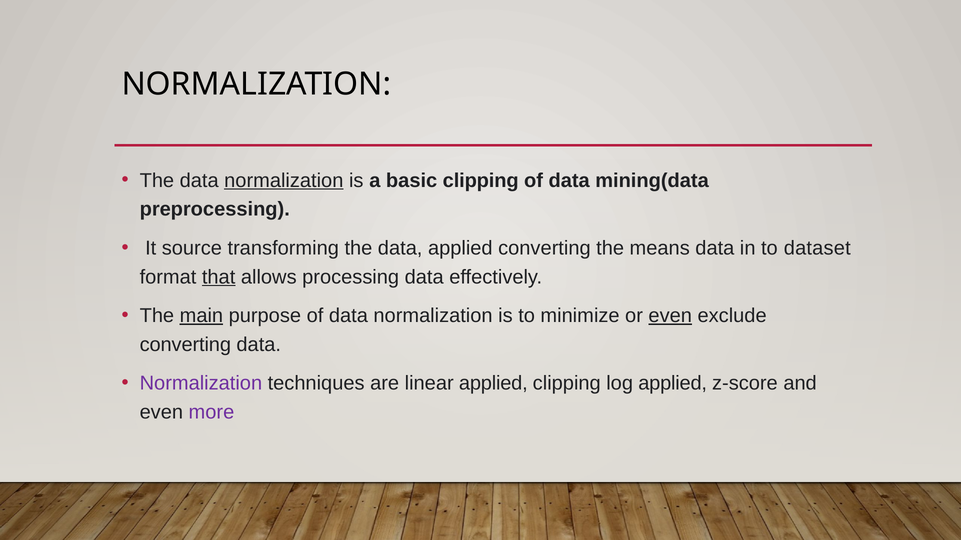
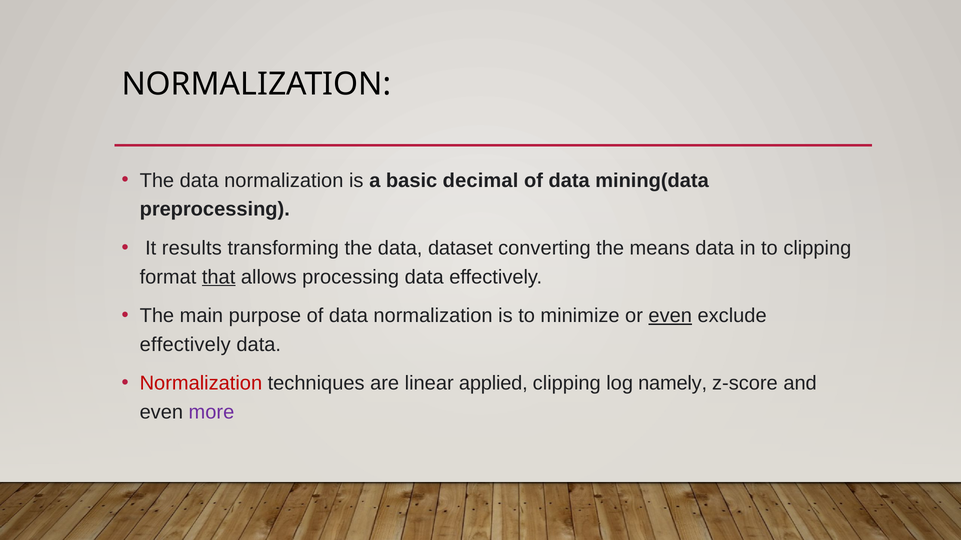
normalization underline: present -> none (284, 181)
basic clipping: clipping -> decimal (481, 181)
source: source -> results (192, 248)
data applied: applied -> dataset (460, 248)
to dataset: dataset -> clipping (817, 248)
main underline: present -> none (201, 316)
converting: converting -> effectively (185, 345)
Normalization colour: purple -> red (201, 384)
log applied: applied -> namely (673, 384)
